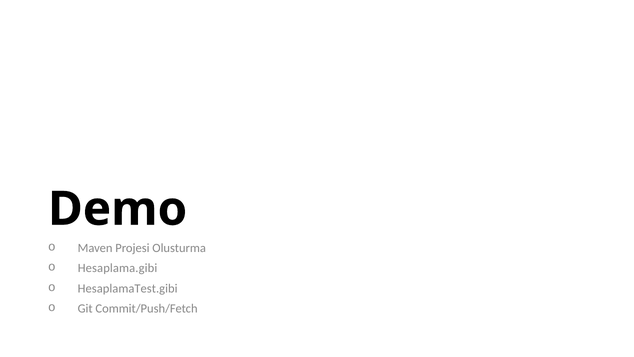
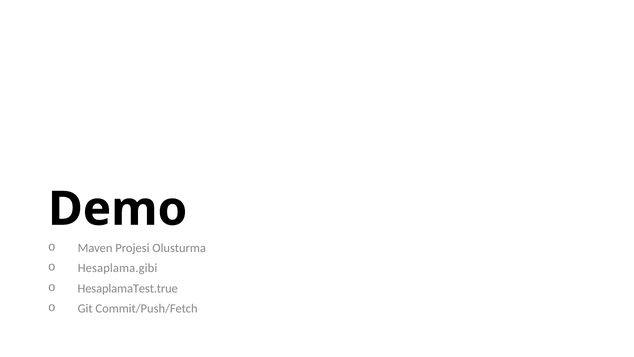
HesaplamaTest.gibi: HesaplamaTest.gibi -> HesaplamaTest.true (128, 288)
